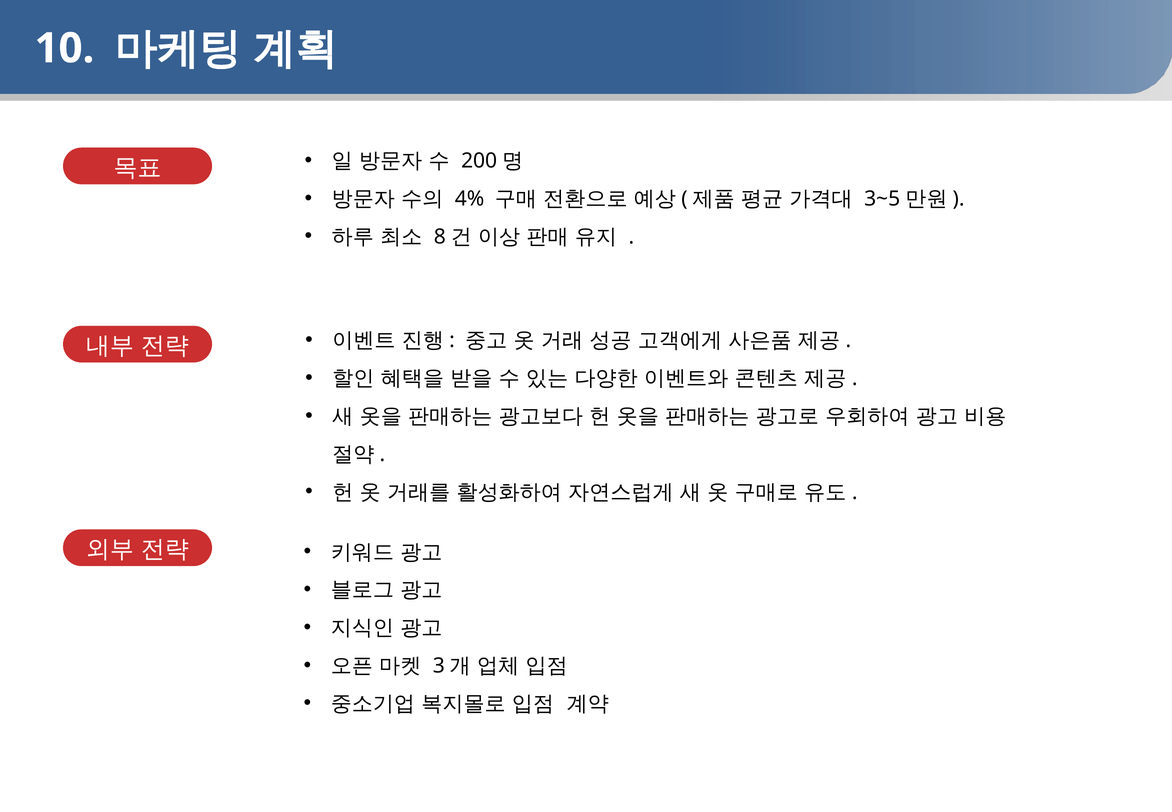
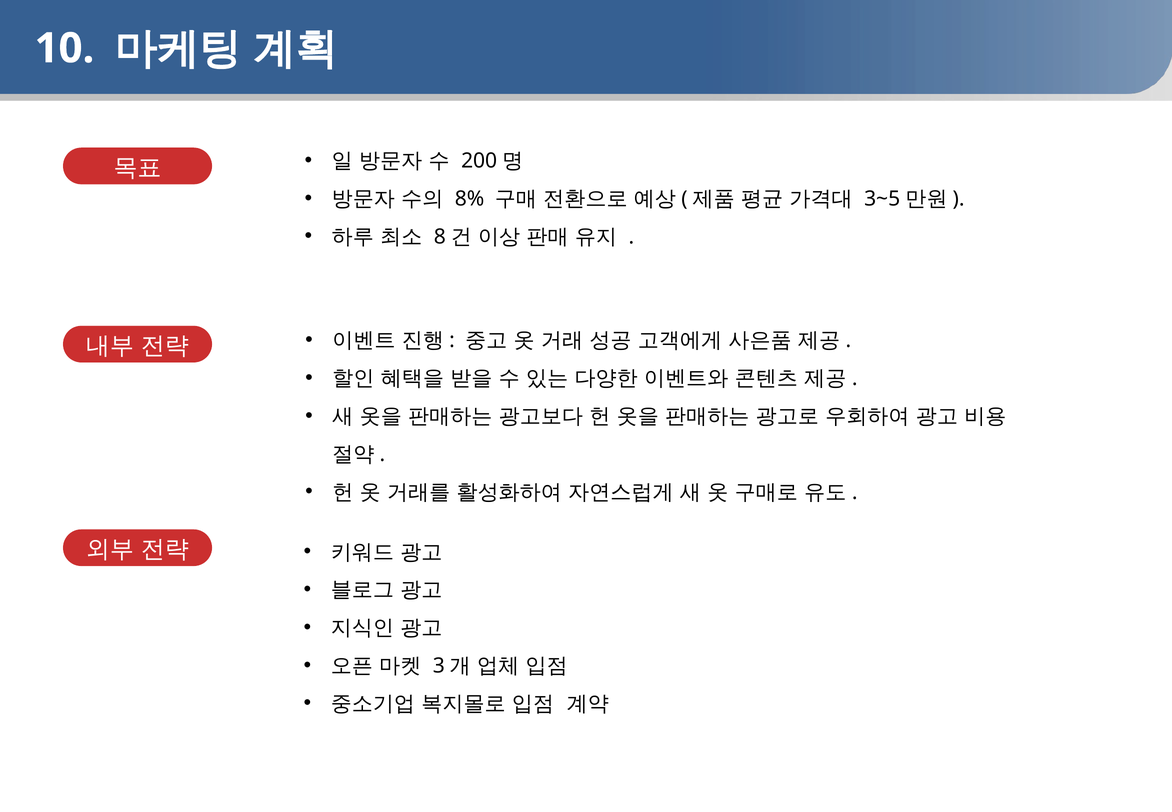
4%: 4% -> 8% (470, 199)
